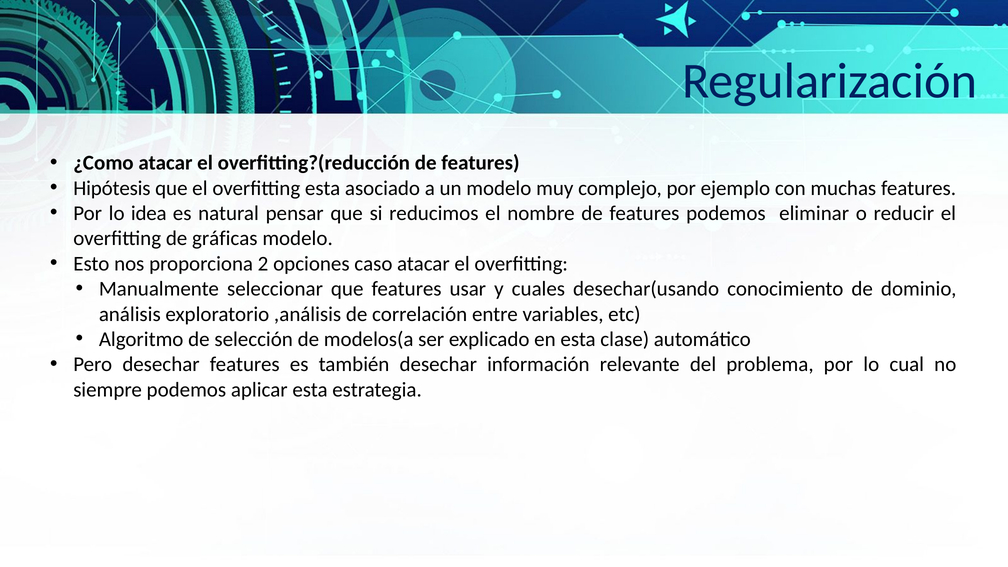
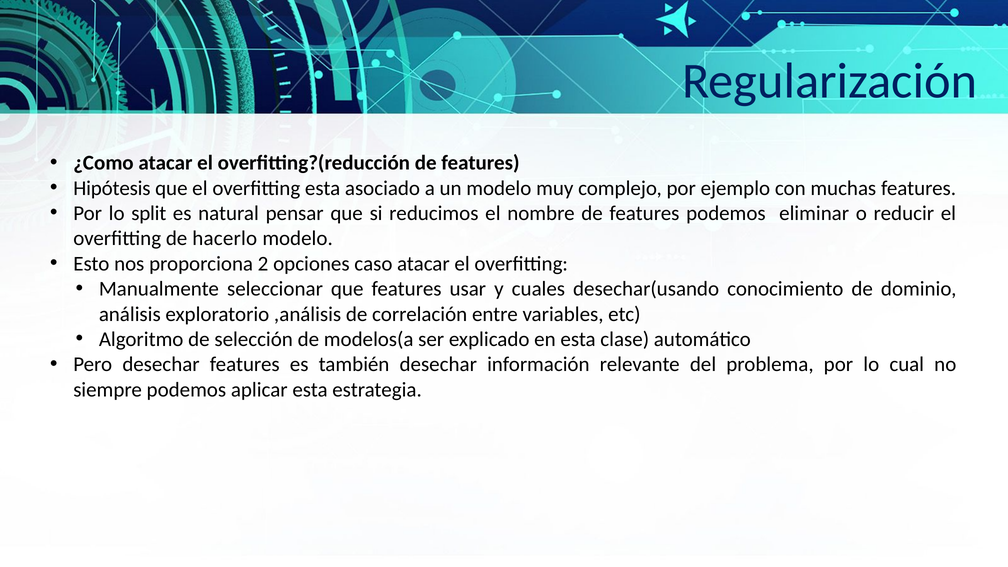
idea: idea -> split (149, 213)
gráficas: gráficas -> hacerlo (225, 238)
